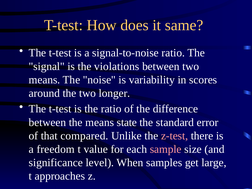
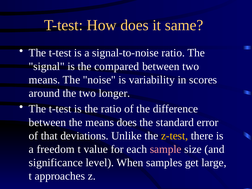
violations: violations -> compared (117, 66)
means state: state -> does (127, 122)
compared: compared -> deviations (85, 136)
z-test colour: pink -> yellow (175, 136)
